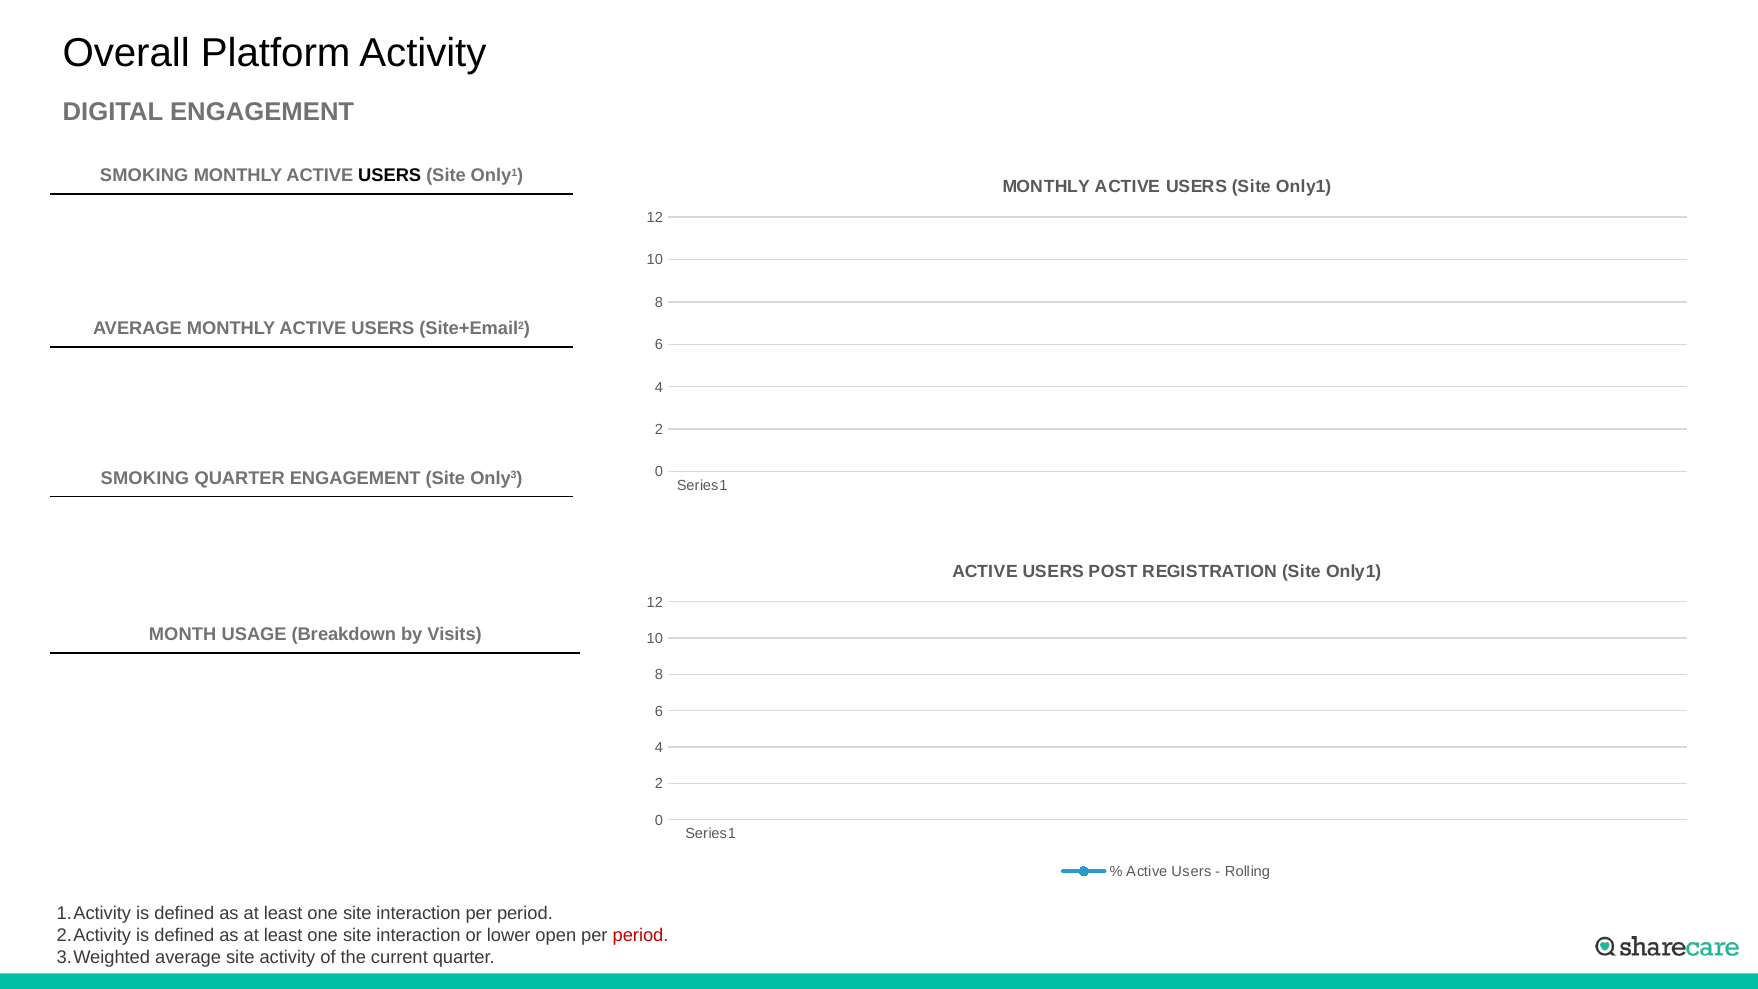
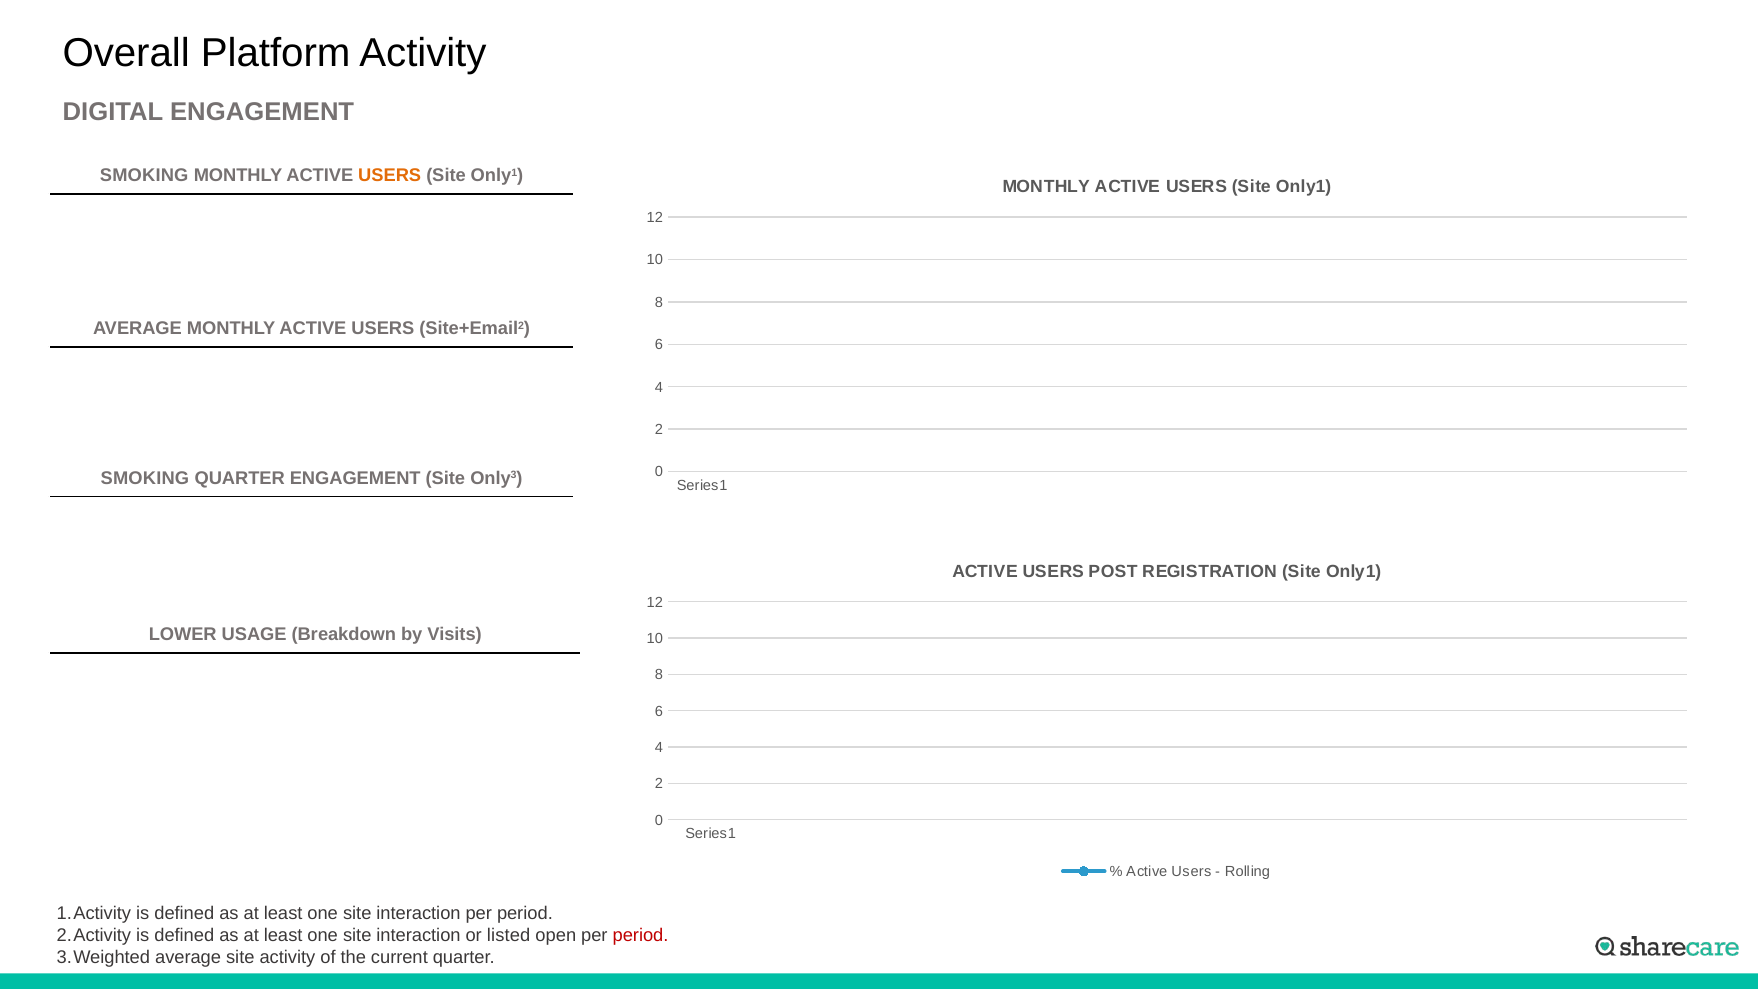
USERS colour: black -> orange (390, 176)
MONTH: MONTH -> LOWER (183, 635)
lower: lower -> listed (509, 935)
